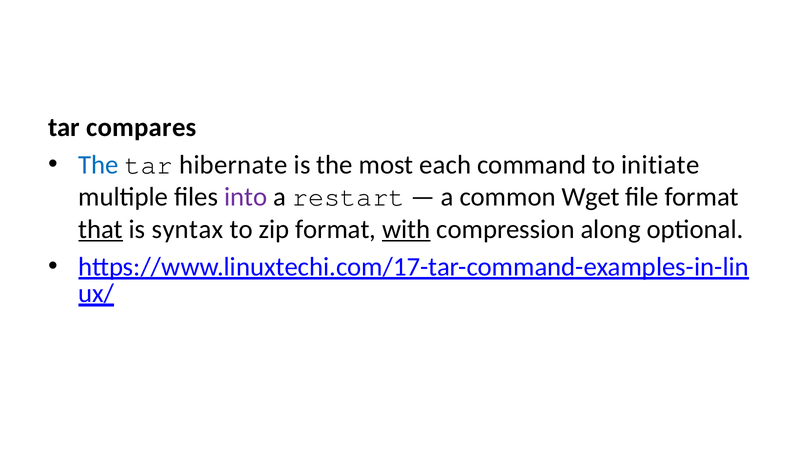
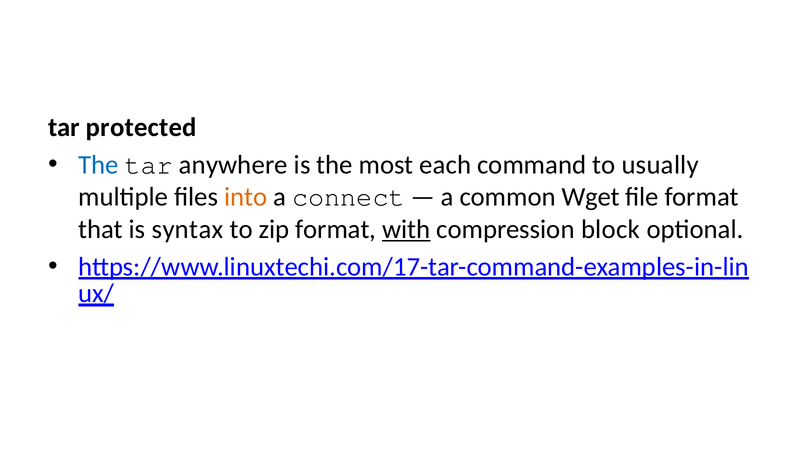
compares: compares -> protected (141, 127)
hibernate: hibernate -> anywhere (233, 165)
initiate: initiate -> usually (660, 165)
into colour: purple -> orange (246, 197)
restart: restart -> connect (348, 197)
that underline: present -> none (101, 229)
along: along -> block (611, 229)
